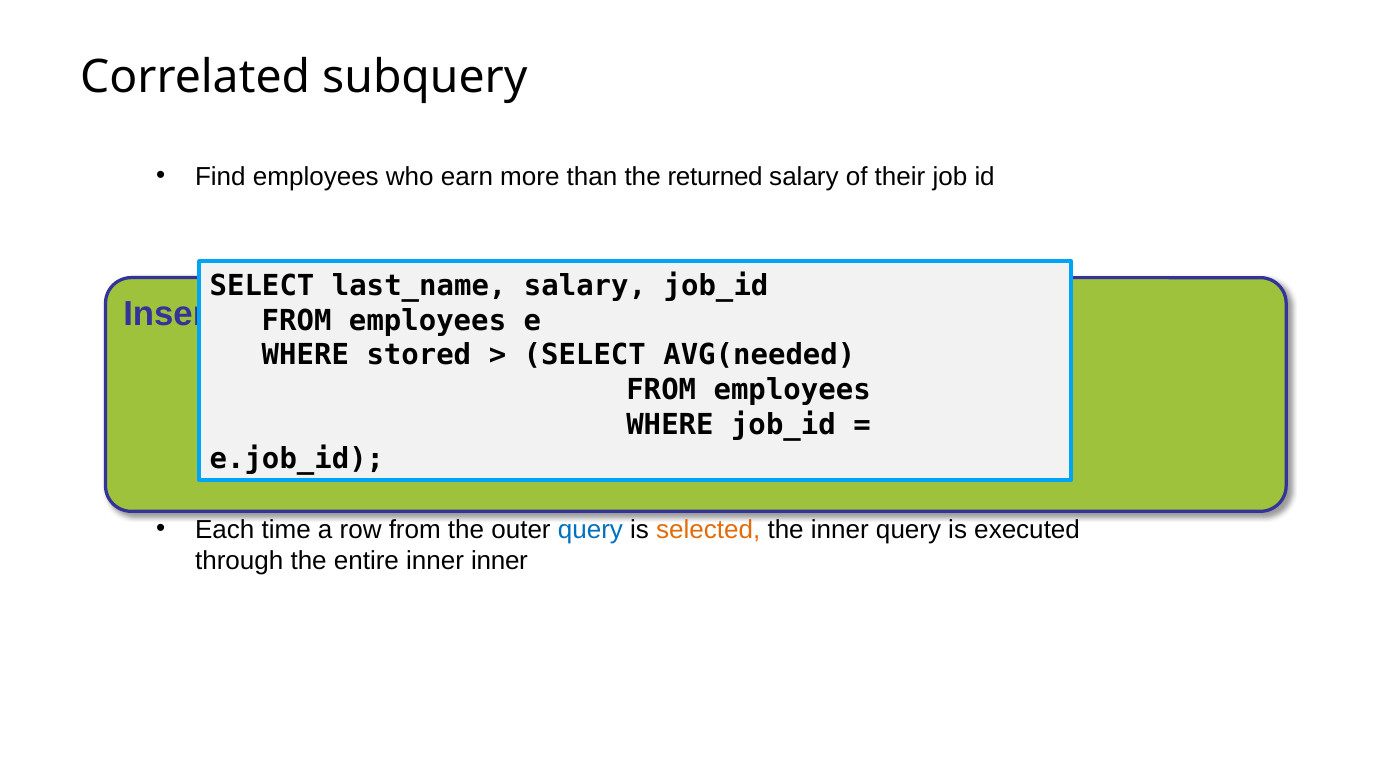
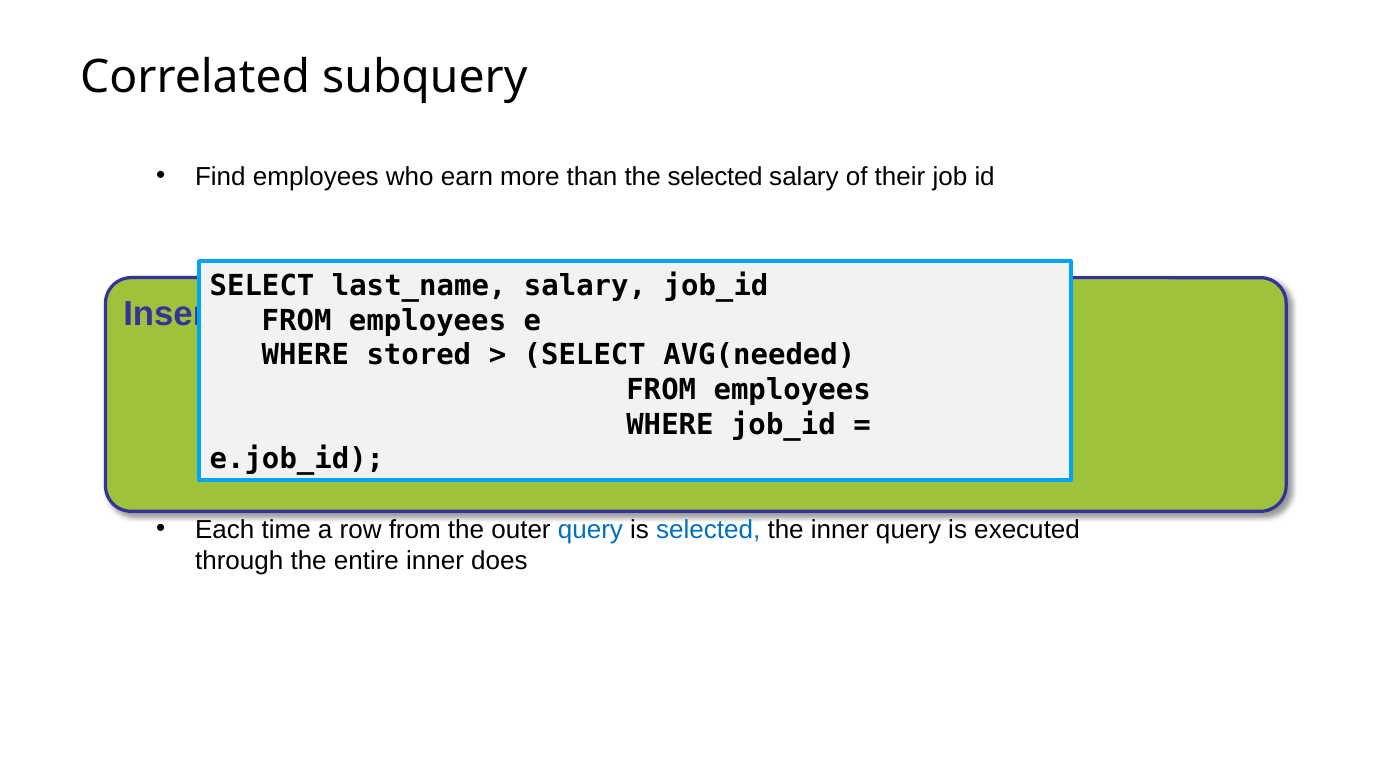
the returned: returned -> selected (715, 177)
selected colour: orange -> blue (708, 530)
inner inner: inner -> does (499, 561)
